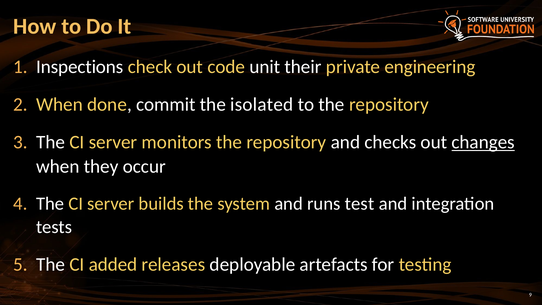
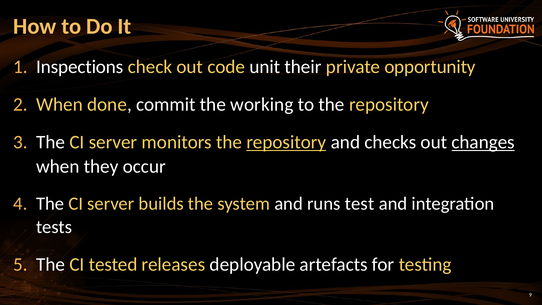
engineering: engineering -> opportunity (430, 67)
isolated: isolated -> working (262, 104)
repository underline: none -> present (286, 142)
added: added -> tested (113, 265)
